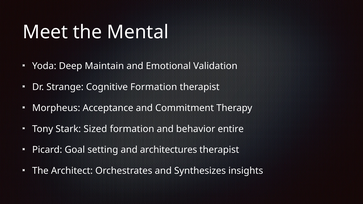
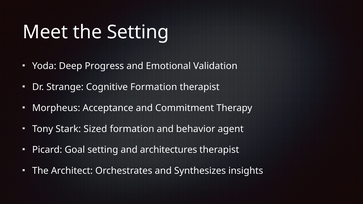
the Mental: Mental -> Setting (138, 32)
Maintain: Maintain -> Progress (104, 66)
entire: entire -> agent (231, 129)
